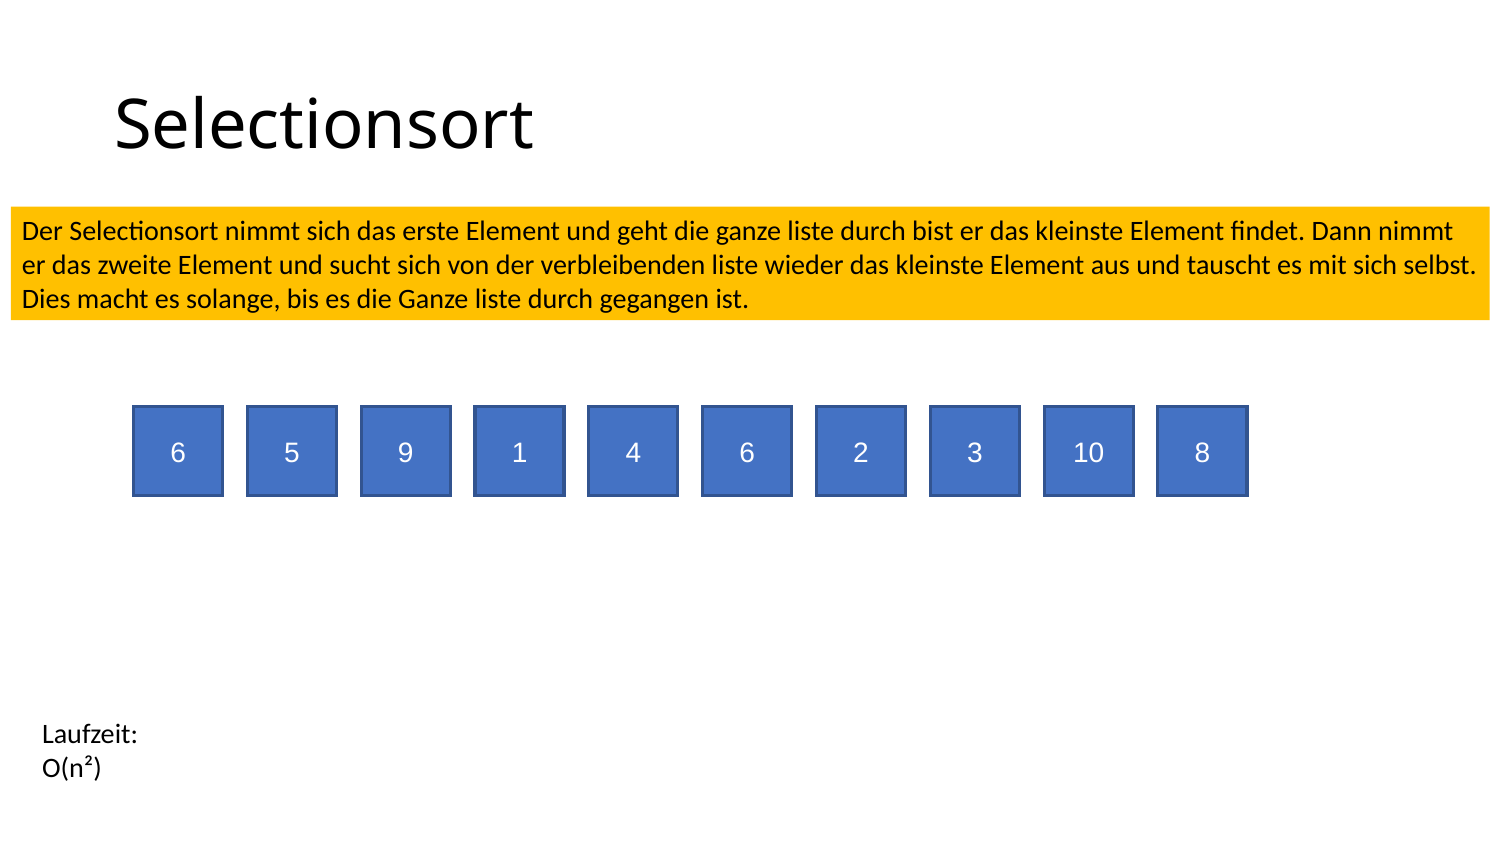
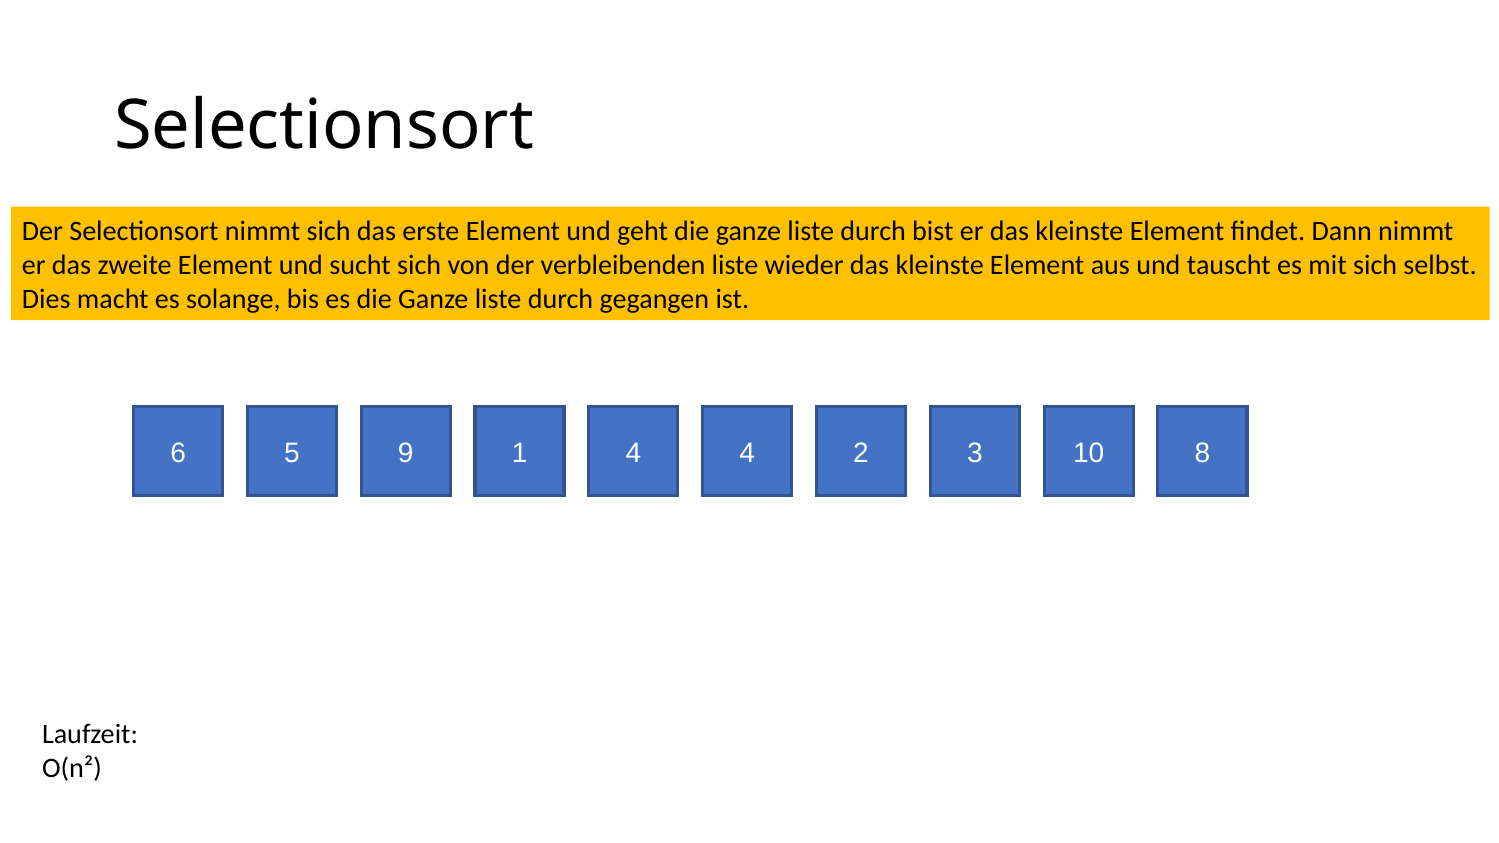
4 6: 6 -> 4 (747, 453)
